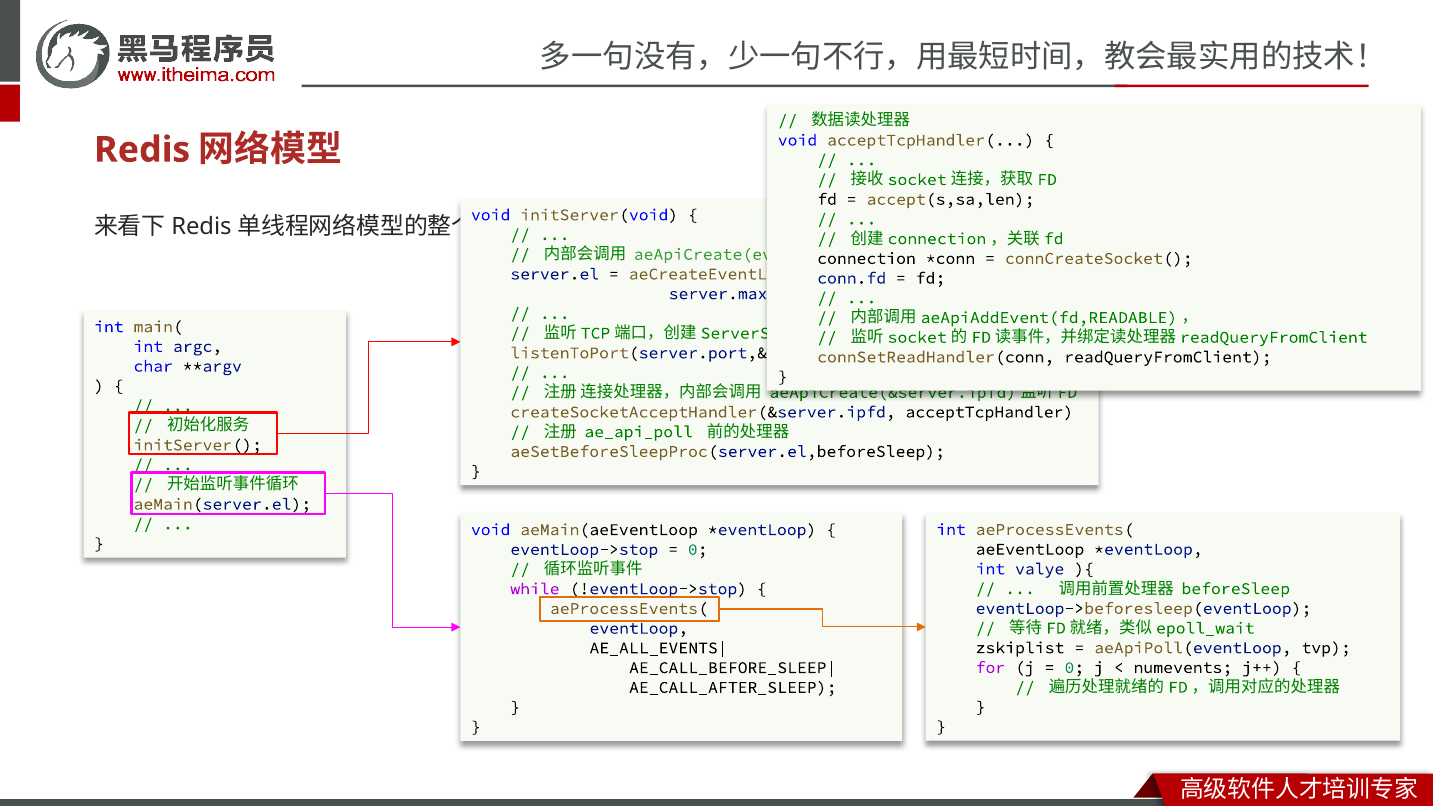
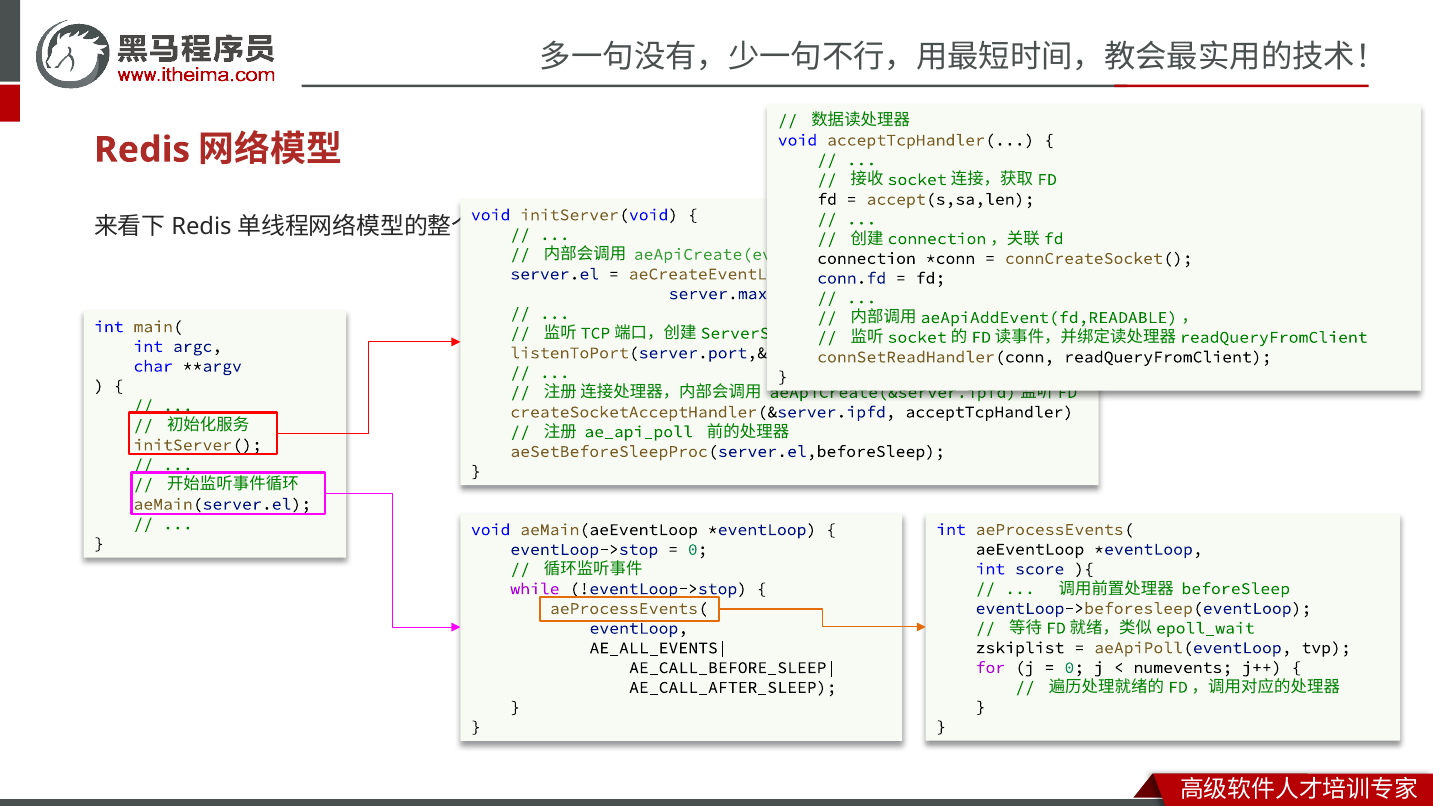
valye: valye -> score (1040, 569)
